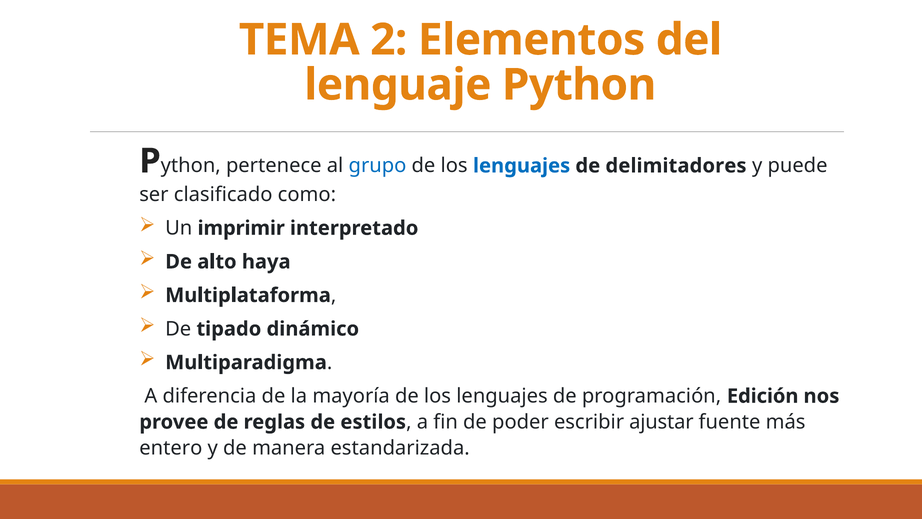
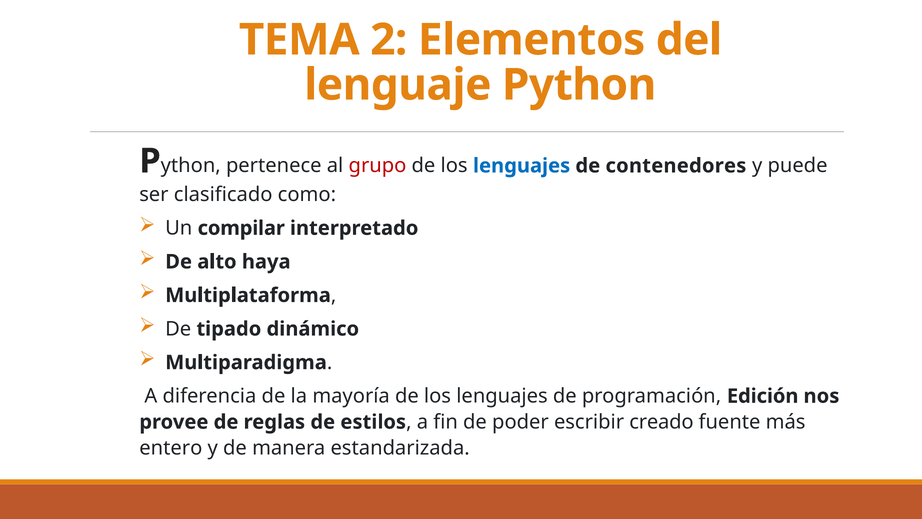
grupo colour: blue -> red (377, 166)
delimitadores: delimitadores -> contenedores (676, 166)
imprimir: imprimir -> compilar (241, 228)
ajustar: ajustar -> creado (661, 422)
